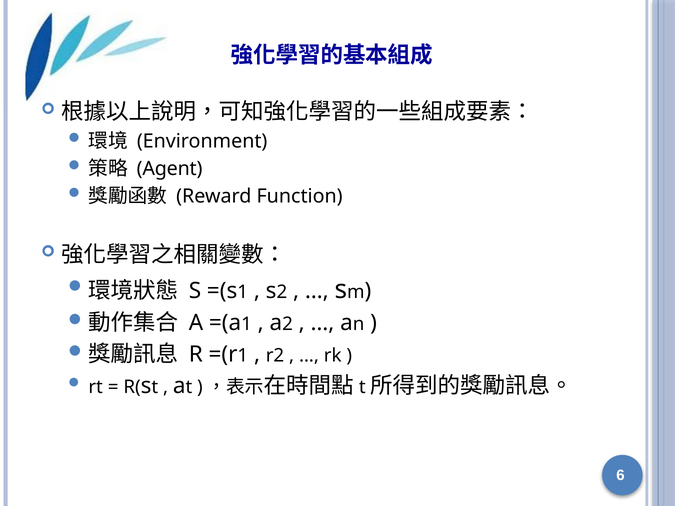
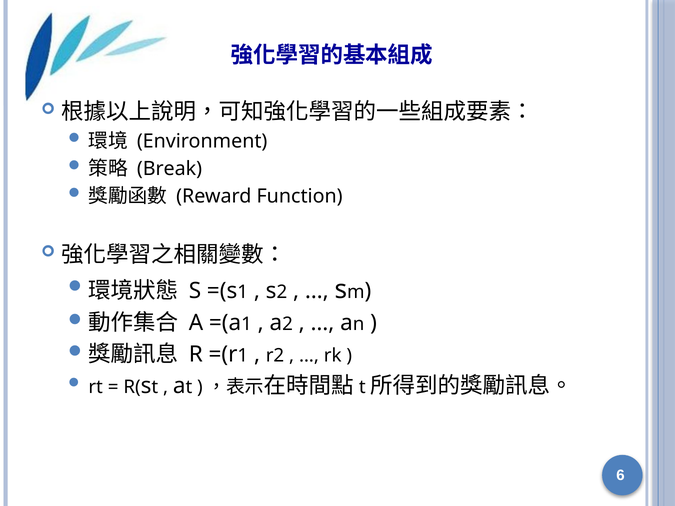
Agent: Agent -> Break (169, 169)
